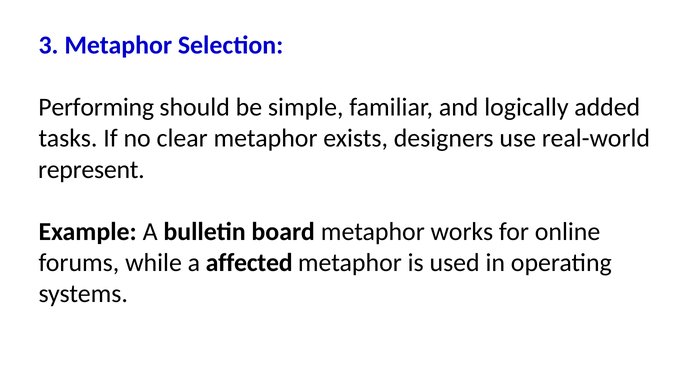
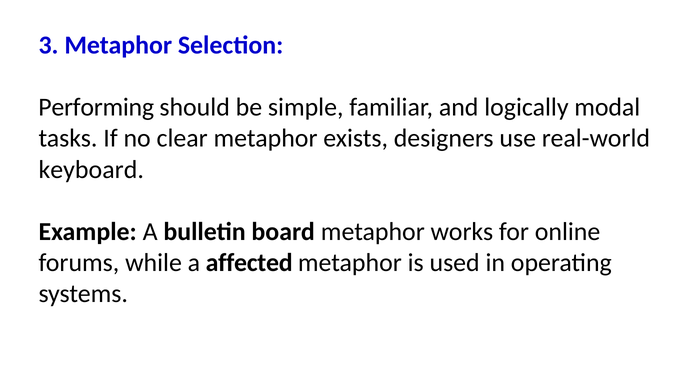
added: added -> modal (607, 107)
represent: represent -> keyboard (91, 170)
